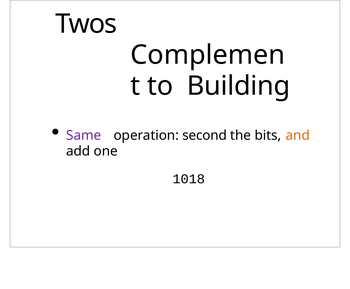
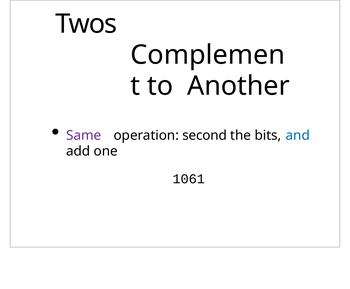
Building: Building -> Another (238, 86)
and colour: orange -> blue (298, 135)
1018: 1018 -> 1061 (189, 179)
